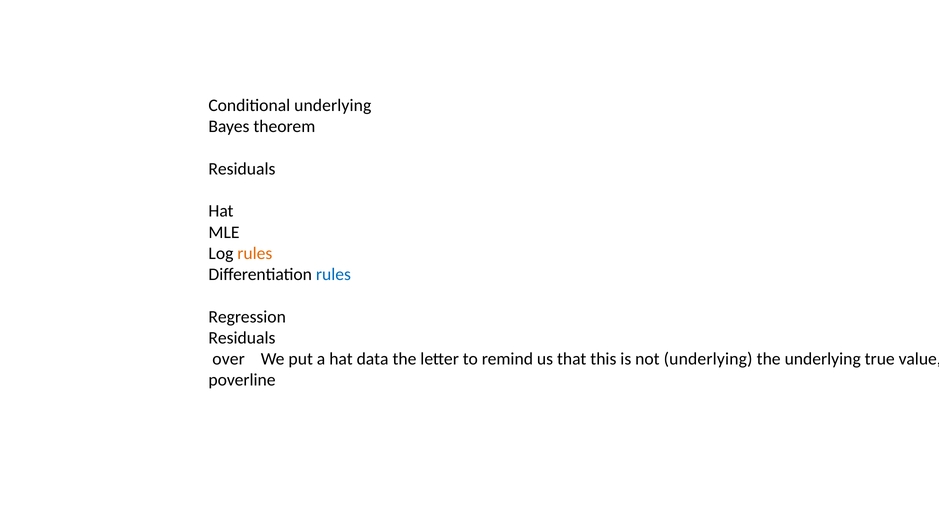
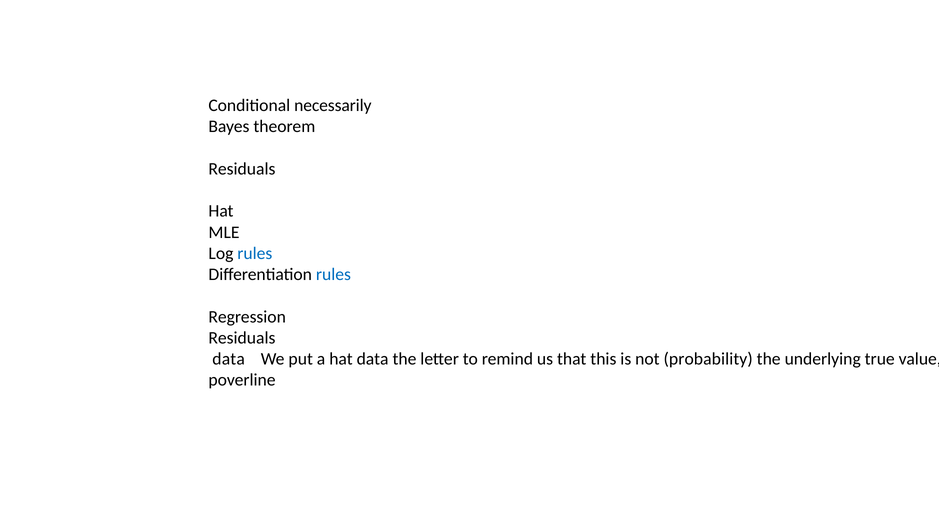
Conditional underlying: underlying -> necessarily (333, 106)
rules colour: orange -> blue (255, 253)
over: over -> data (229, 359)
not underlying: underlying -> probability (708, 359)
